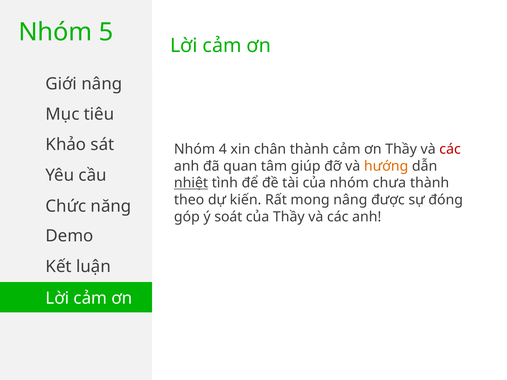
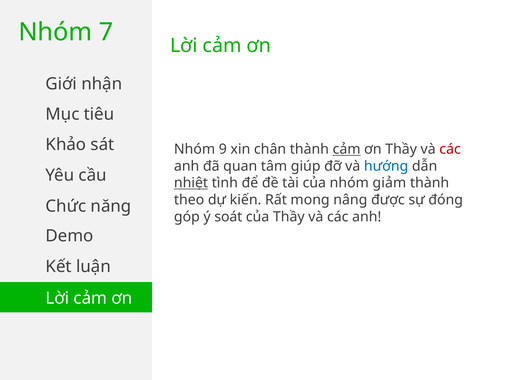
5: 5 -> 7 (106, 32)
Giới nâng: nâng -> nhận (102, 84)
4: 4 -> 9 (223, 149)
cảm underline: none -> present (347, 149)
hướng colour: orange -> blue (386, 166)
chưa: chưa -> giảm (389, 183)
